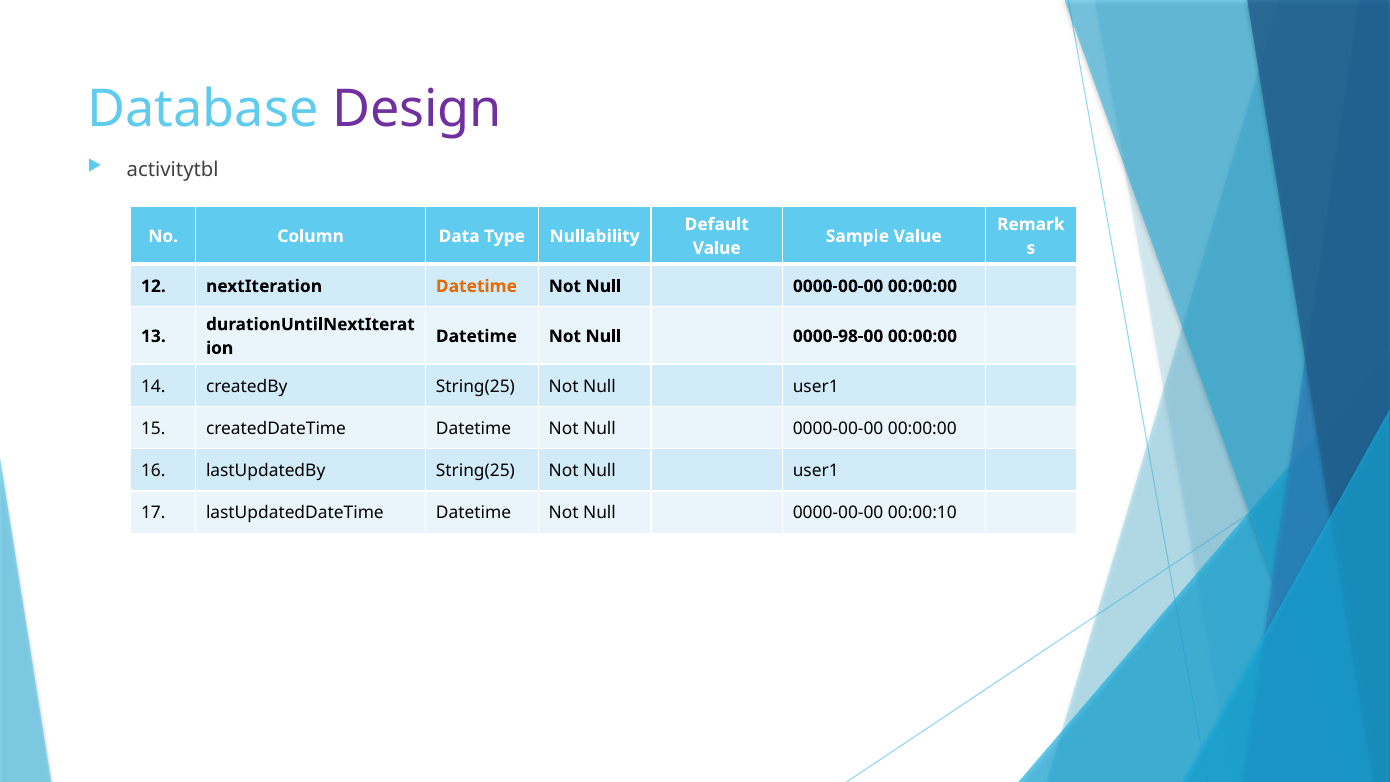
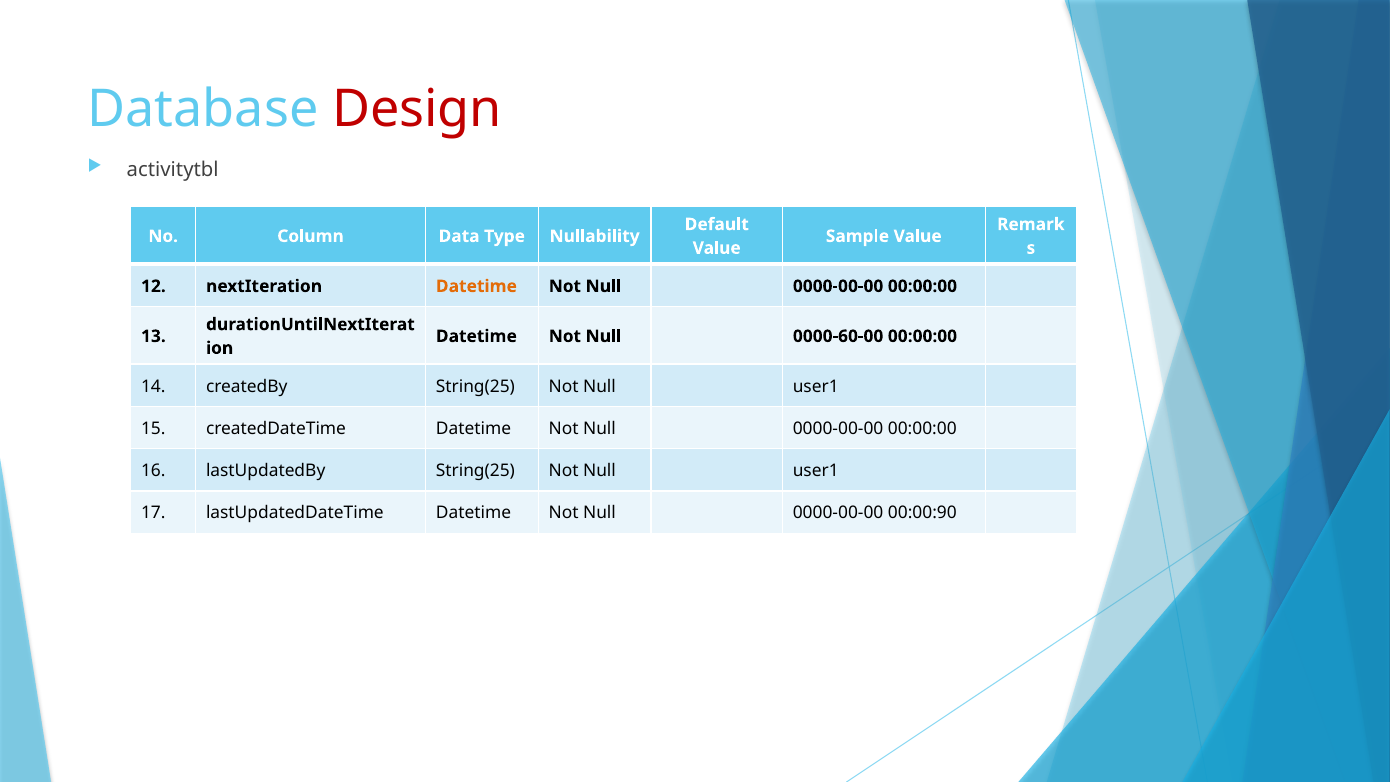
Design colour: purple -> red (417, 110)
0000-98-00: 0000-98-00 -> 0000-60-00 (838, 336)
00:00:10: 00:00:10 -> 00:00:90 (922, 513)
